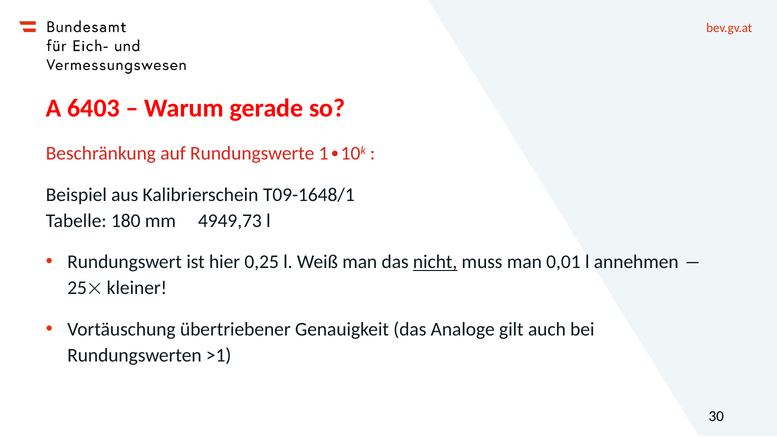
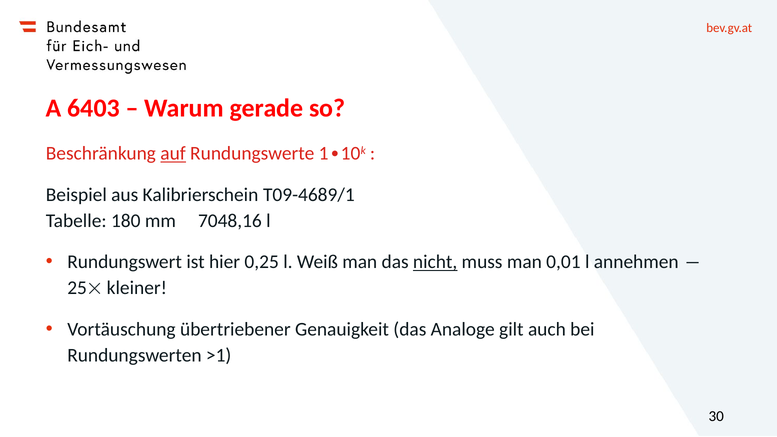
auf underline: none -> present (173, 154)
T09-1648/1: T09-1648/1 -> T09-4689/1 (309, 195)
4949,73: 4949,73 -> 7048,16 (230, 221)
